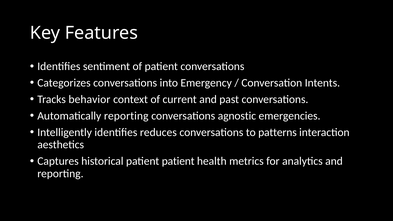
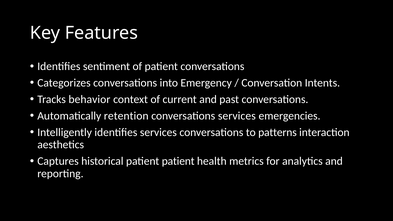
Automatically reporting: reporting -> retention (126, 116)
conversations agnostic: agnostic -> services (237, 116)
identifies reduces: reduces -> services (158, 132)
